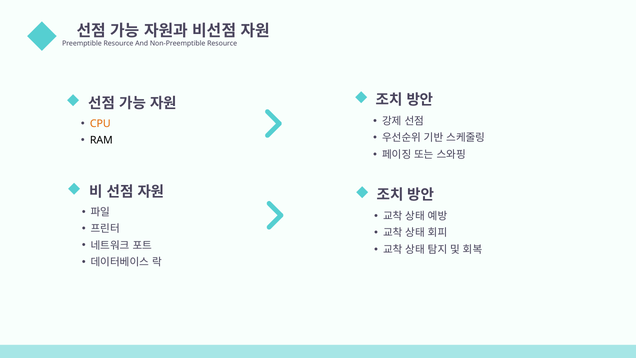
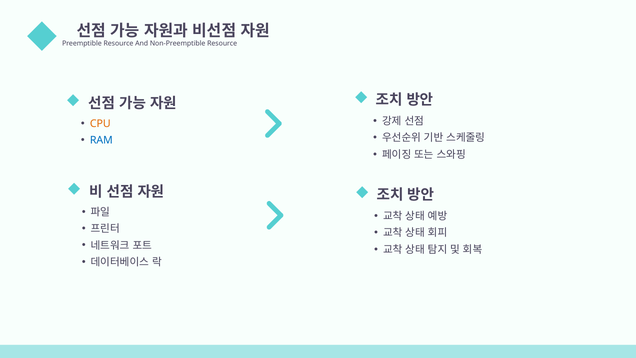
RAM colour: black -> blue (101, 140)
